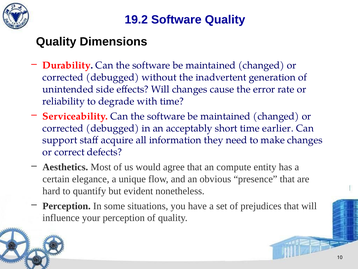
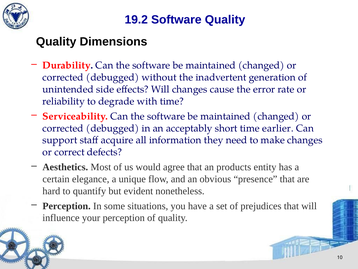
compute: compute -> products (234, 167)
